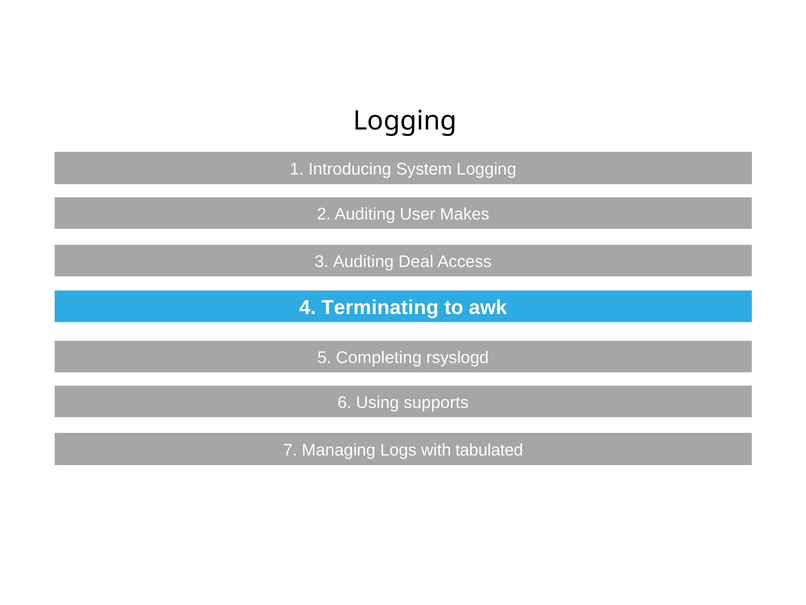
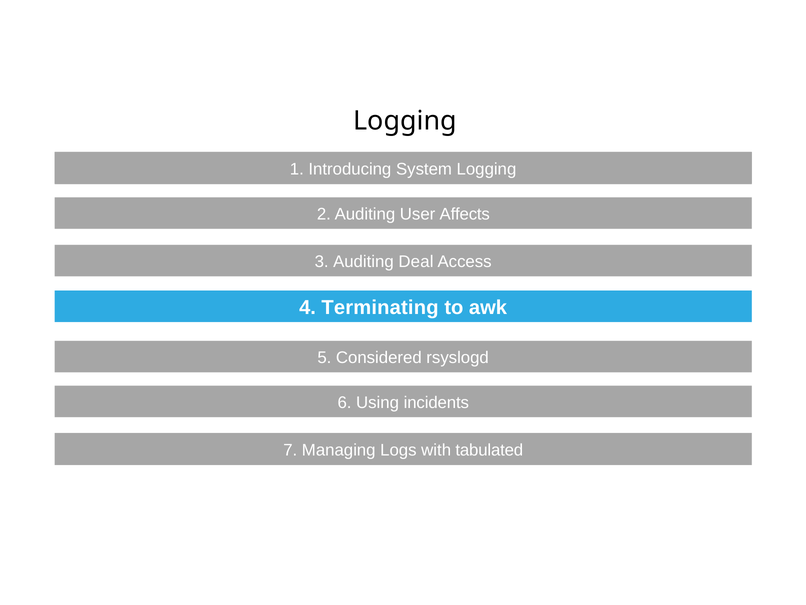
Makes: Makes -> Affects (465, 214)
Completing: Completing -> Considered (379, 357)
supports: supports -> incidents (436, 402)
